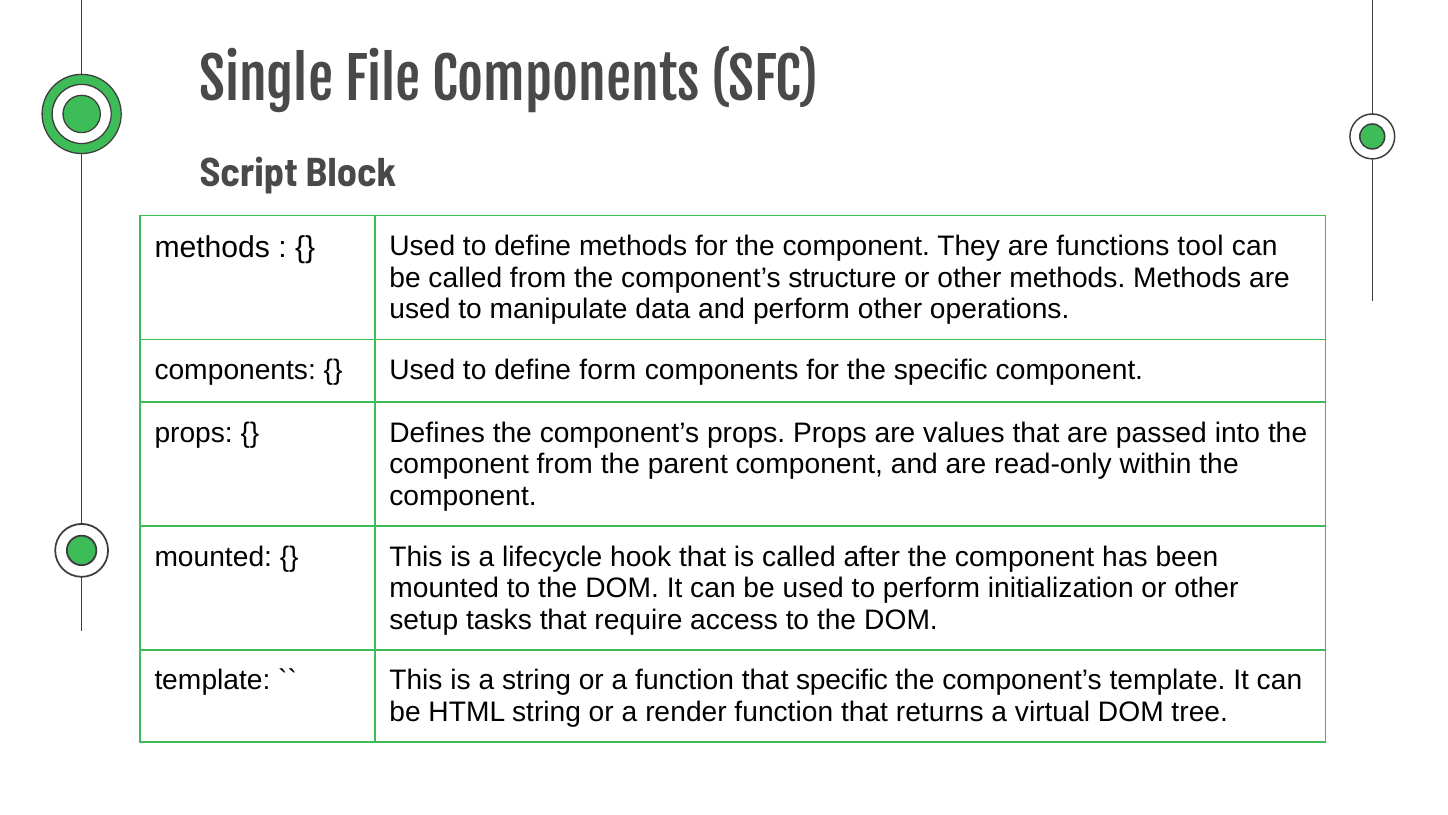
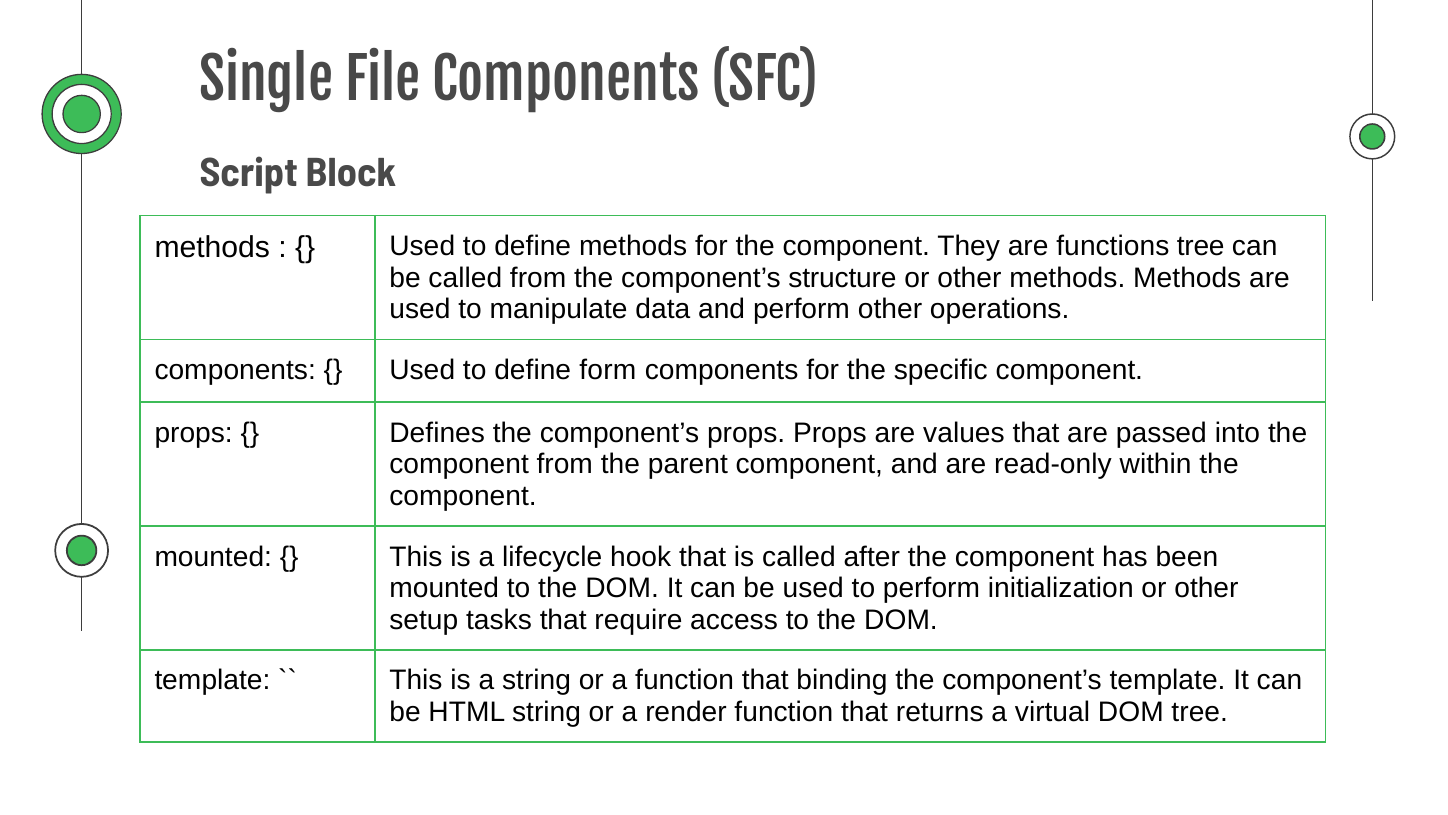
functions tool: tool -> tree (1201, 246)
that specific: specific -> binding (842, 680)
